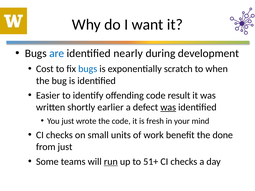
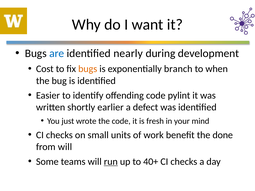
bugs colour: blue -> orange (88, 69)
scratch: scratch -> branch (178, 69)
result: result -> pylint (179, 96)
was underline: present -> none (168, 107)
from just: just -> will (65, 147)
51+: 51+ -> 40+ (151, 162)
